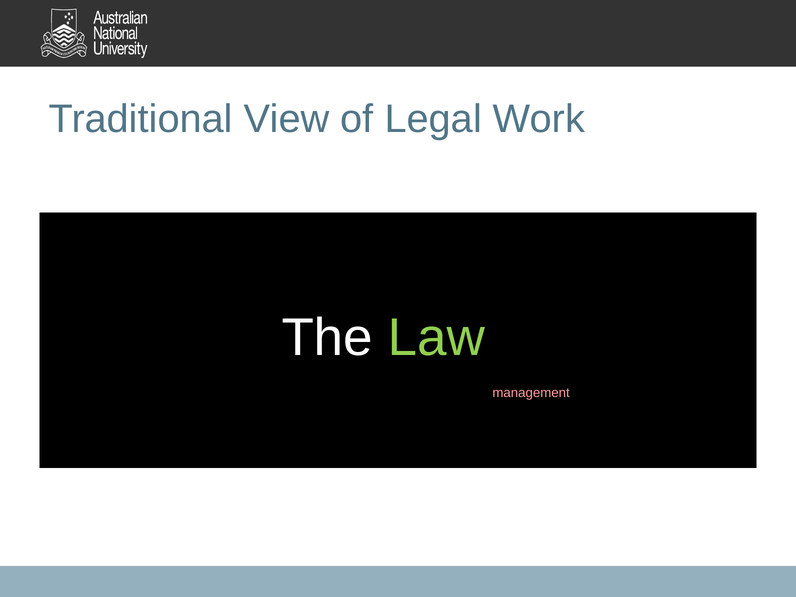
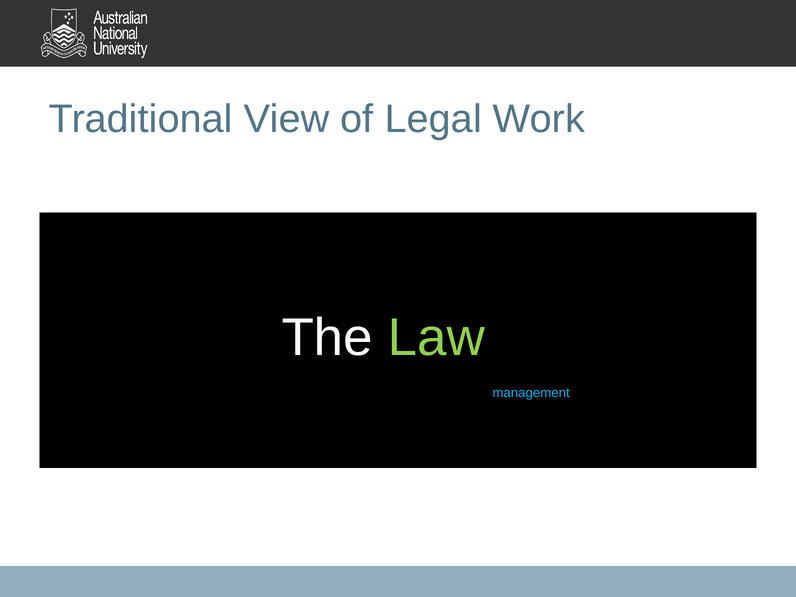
management colour: pink -> light blue (531, 393)
